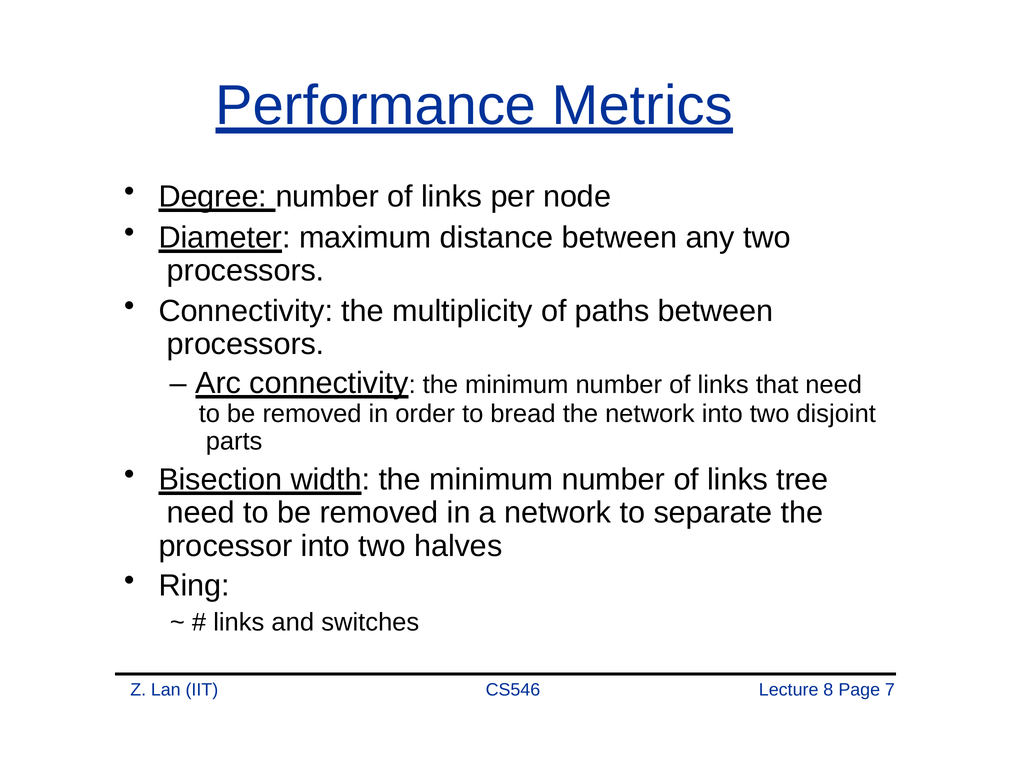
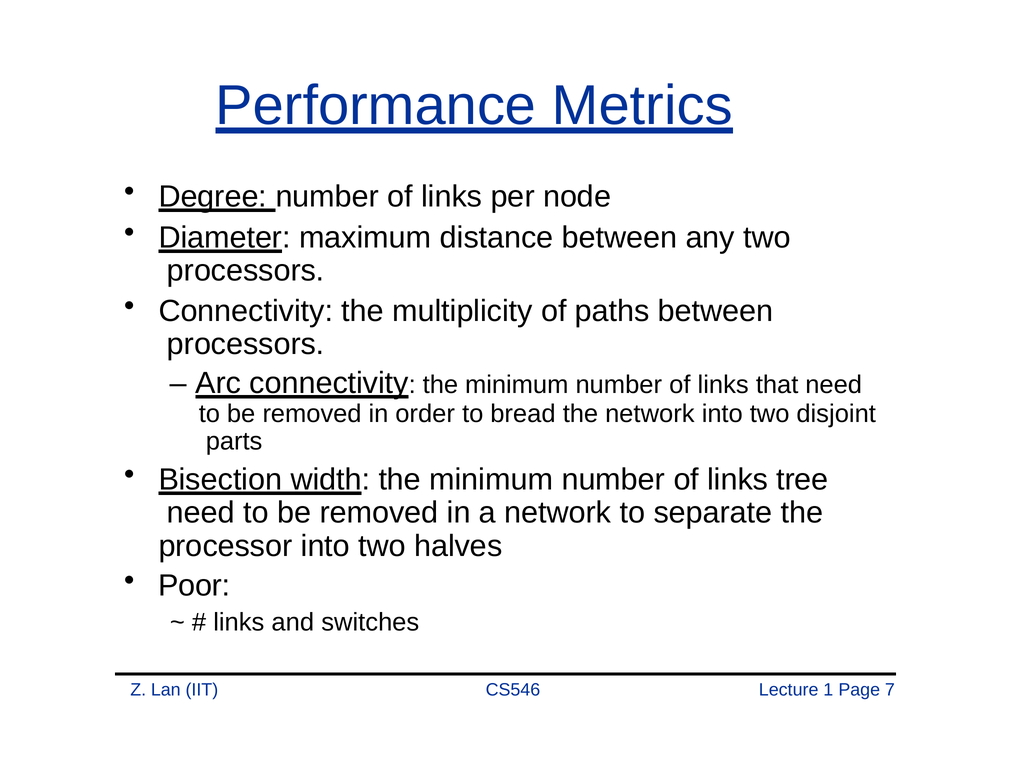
Ring: Ring -> Poor (194, 586)
8: 8 -> 1 (828, 690)
